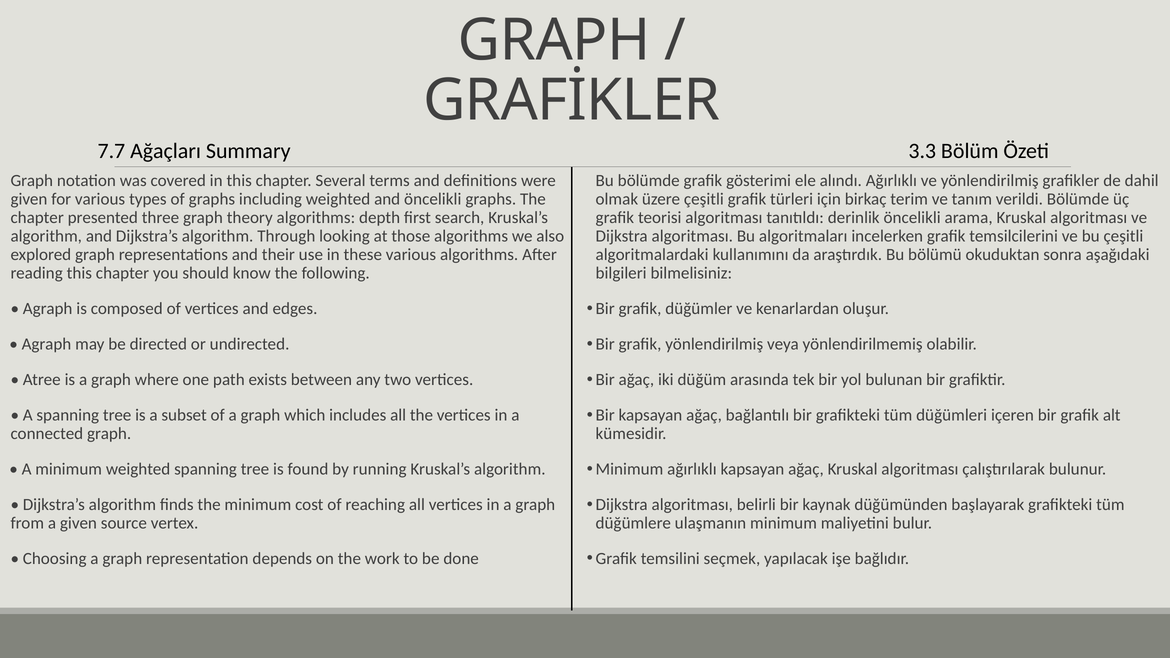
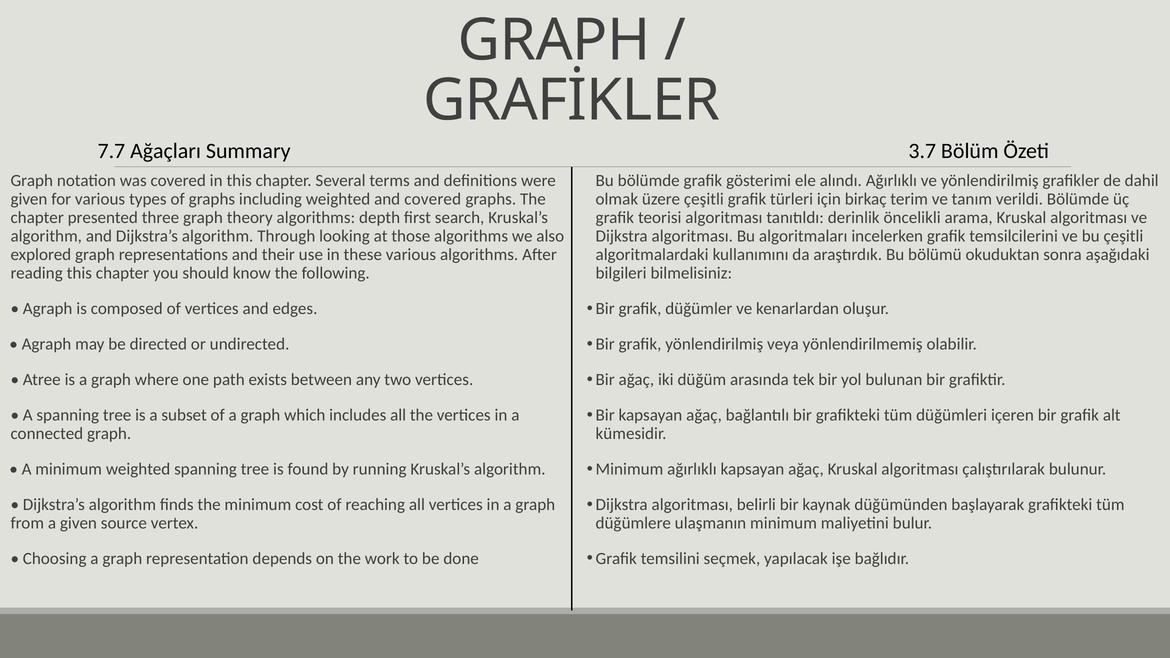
3.3: 3.3 -> 3.7 (922, 151)
and öncelikli: öncelikli -> covered (433, 199)
